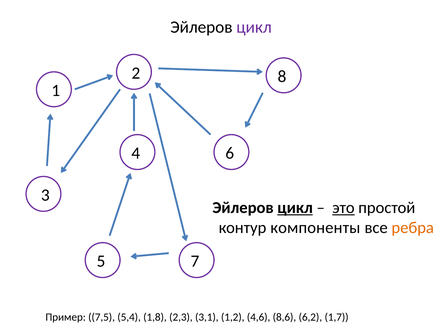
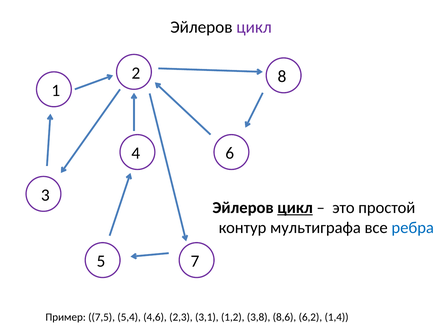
это underline: present -> none (343, 207)
компоненты: компоненты -> мультиграфа (315, 227)
ребра colour: orange -> blue (413, 227)
1,8: 1,8 -> 4,6 (155, 317)
4,6: 4,6 -> 3,8 (259, 317)
1,7: 1,7 -> 1,4 (337, 317)
